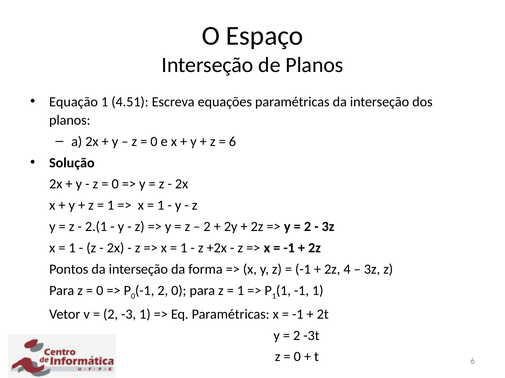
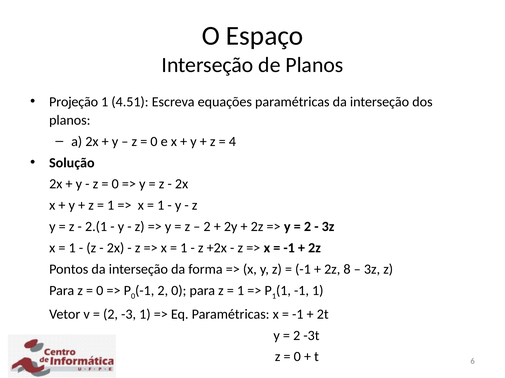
Equação: Equação -> Projeção (74, 102)
6: 6 -> 4 (232, 142)
4: 4 -> 8 (347, 270)
